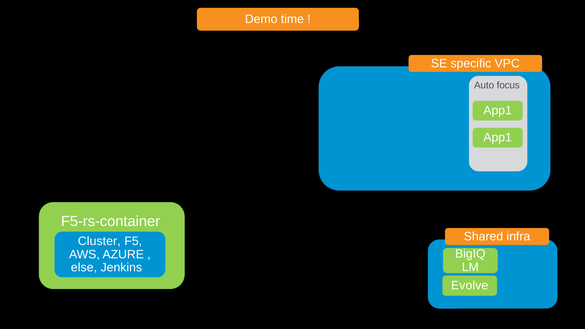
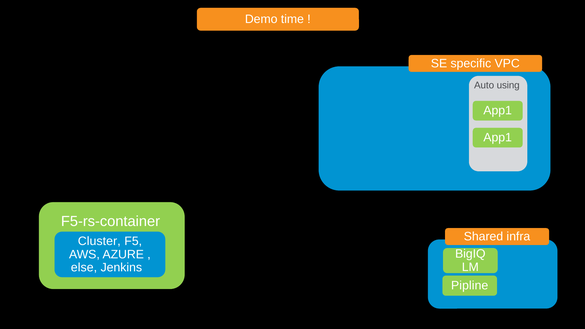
focus: focus -> using (508, 85)
Evolve: Evolve -> Pipline (470, 286)
